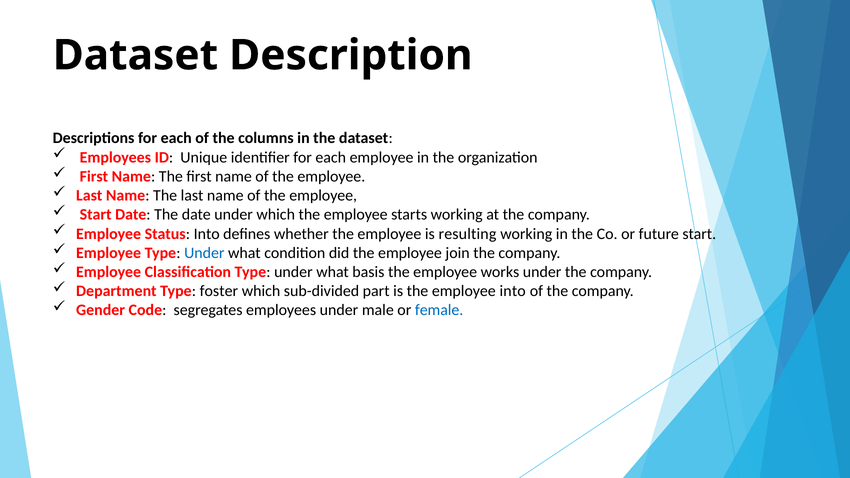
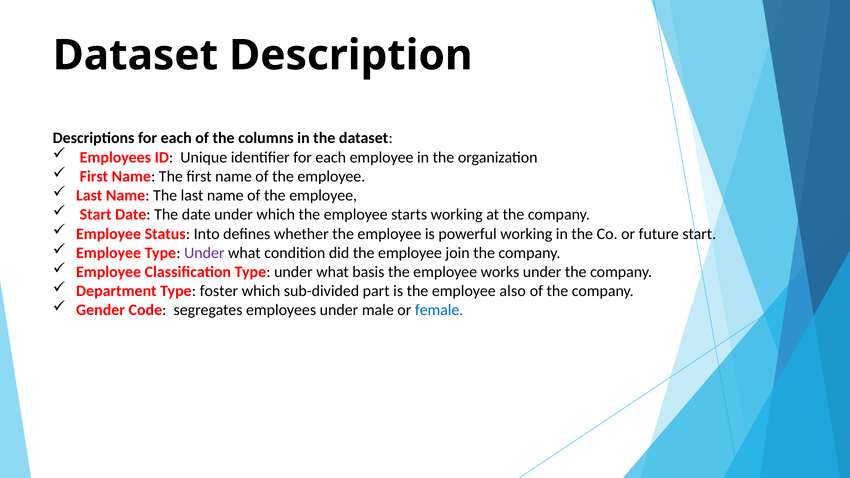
resulting: resulting -> powerful (468, 234)
Under colour: blue -> purple (204, 253)
employee into: into -> also (513, 291)
